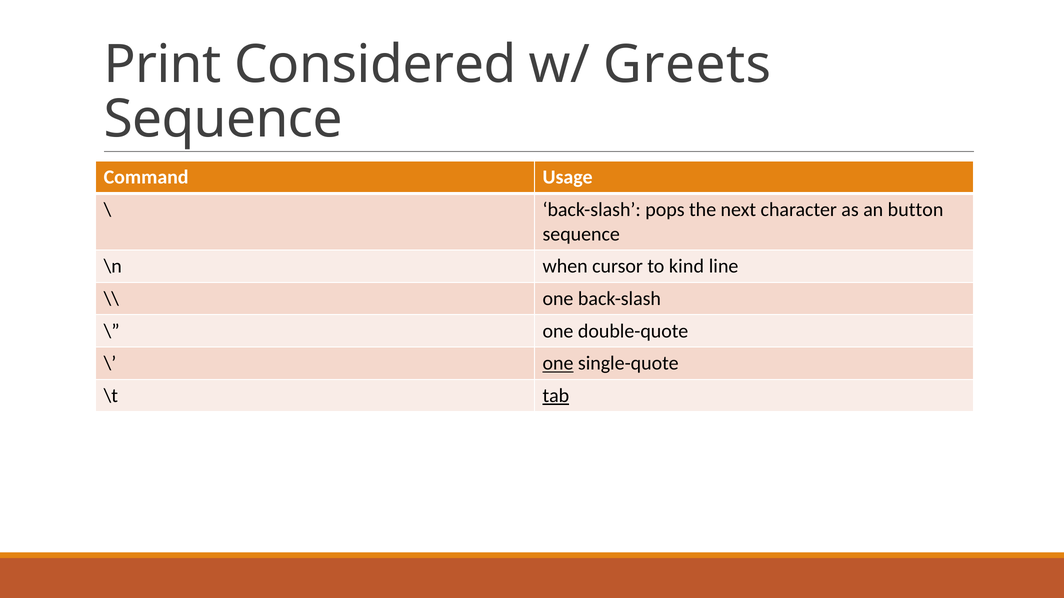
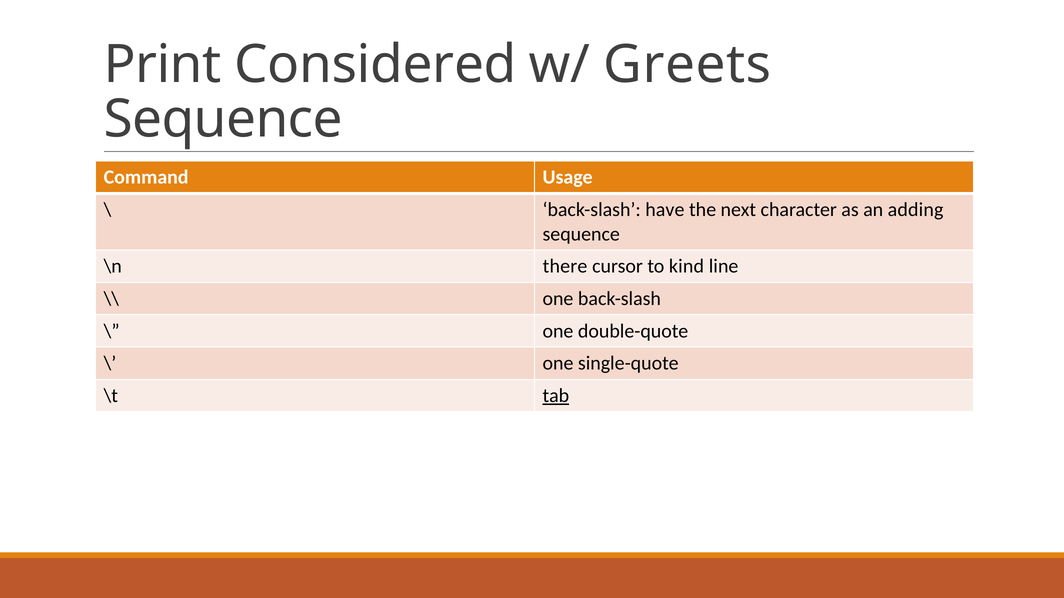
pops: pops -> have (665, 210)
button: button -> adding (916, 210)
when: when -> there (565, 267)
one underline: present -> none (558, 364)
